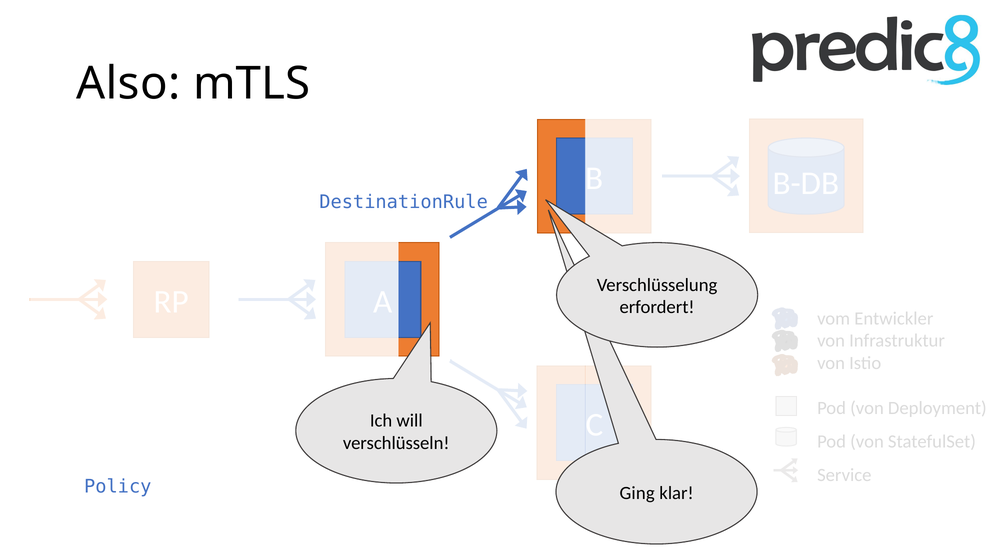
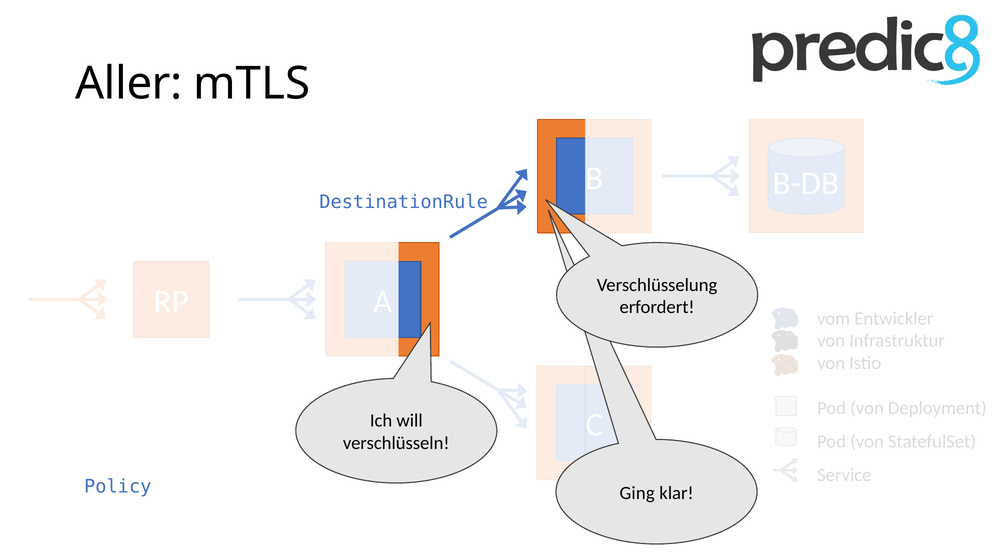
Also: Also -> Aller (129, 84)
